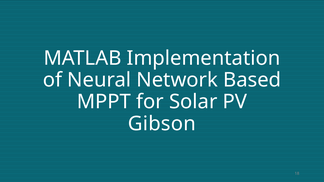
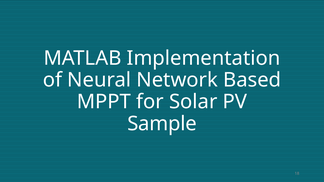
Gibson: Gibson -> Sample (162, 124)
